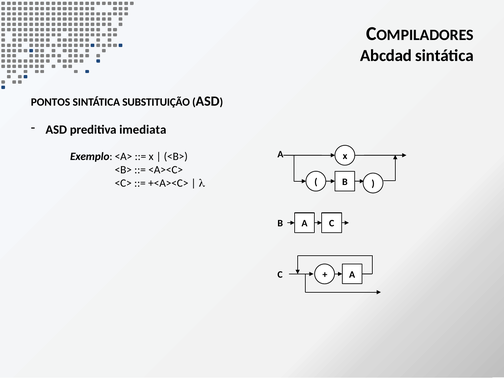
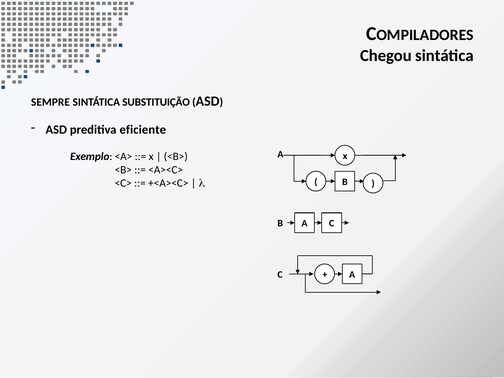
Abcdad: Abcdad -> Chegou (386, 55)
PONTOS: PONTOS -> SEMPRE (50, 102)
imediata: imediata -> eficiente (143, 130)
